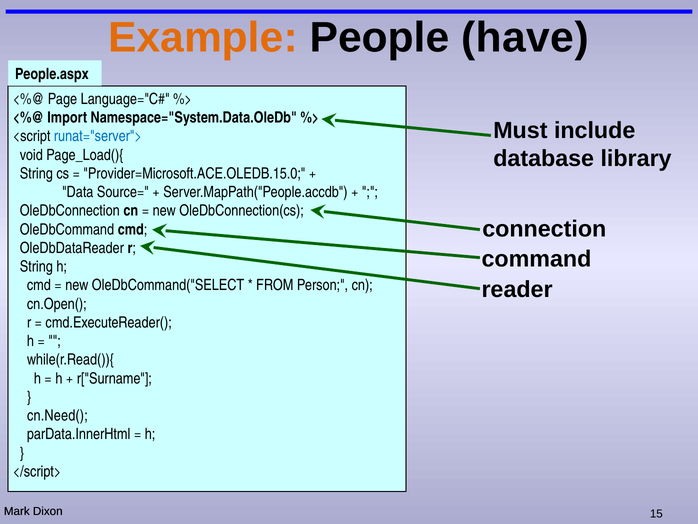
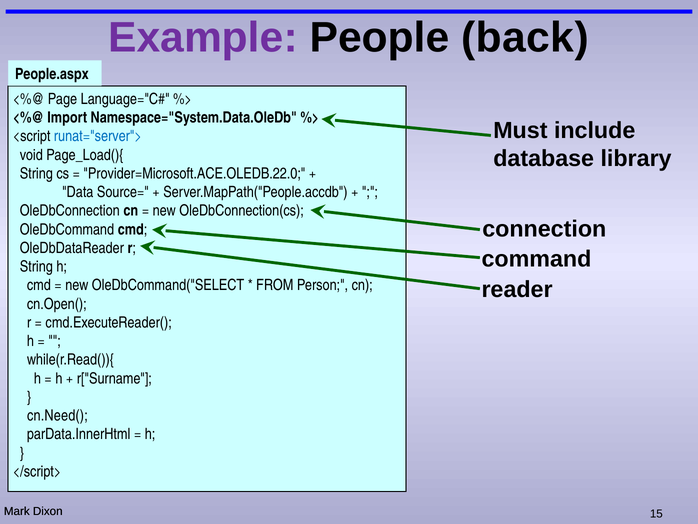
Example colour: orange -> purple (203, 38)
have: have -> back (525, 38)
Provider=Microsoft.ACE.OLEDB.15.0: Provider=Microsoft.ACE.OLEDB.15.0 -> Provider=Microsoft.ACE.OLEDB.22.0 (194, 173)
